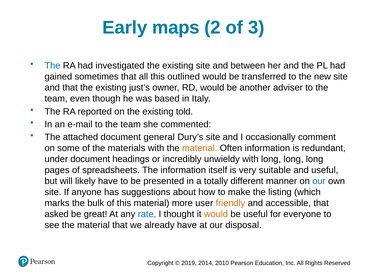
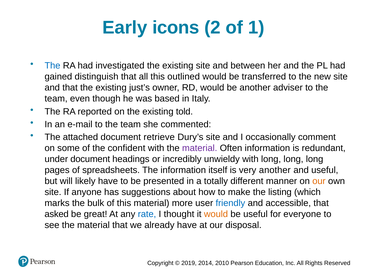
maps: maps -> icons (176, 28)
3: 3 -> 1 (256, 28)
sometimes: sometimes -> distinguish (97, 77)
general: general -> retrieve (159, 137)
materials: materials -> confident (127, 148)
material colour: orange -> purple (200, 148)
very suitable: suitable -> another (275, 170)
our colour: blue -> orange (319, 181)
friendly colour: orange -> blue (230, 203)
